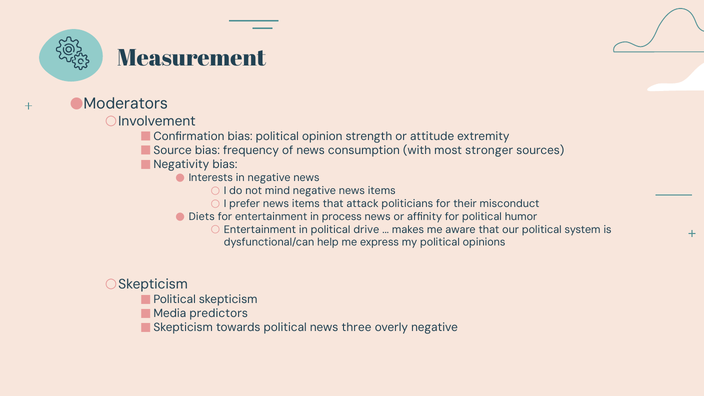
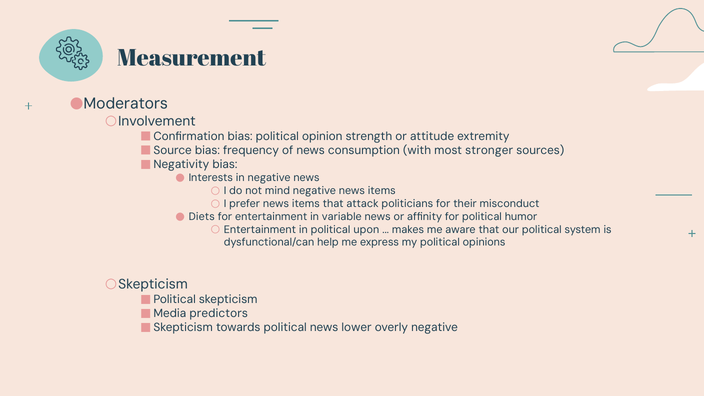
process: process -> variable (342, 217)
drive: drive -> upon (366, 230)
three: three -> lower (357, 328)
